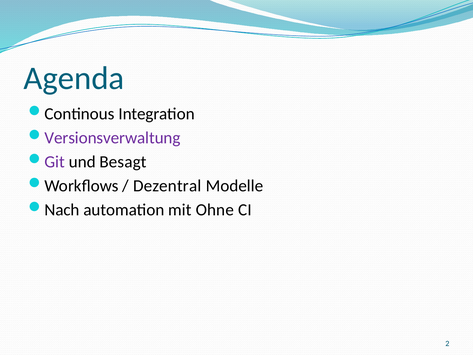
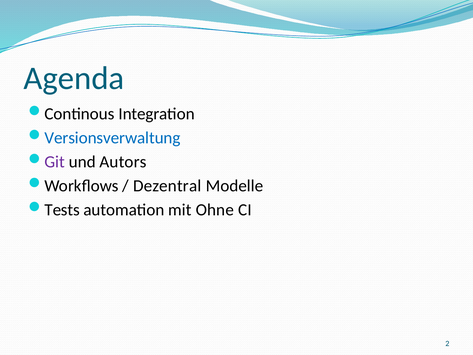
Versionsverwaltung colour: purple -> blue (113, 138)
Besagt: Besagt -> Autors (123, 162)
Nach: Nach -> Tests (62, 210)
